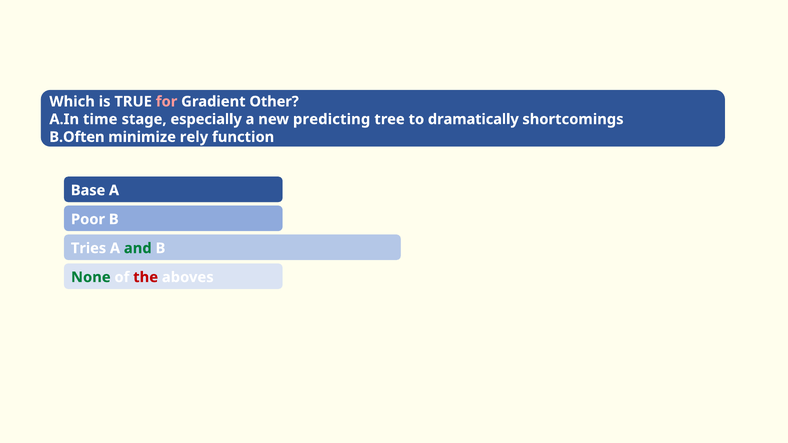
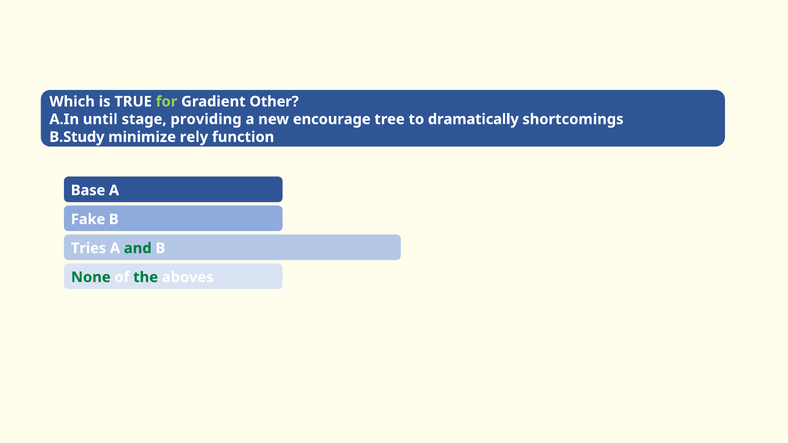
for colour: pink -> light green (167, 102)
time: time -> until (100, 119)
especially: especially -> providing (206, 119)
predicting: predicting -> encourage (332, 119)
B.Often: B.Often -> B.Study (77, 137)
Poor: Poor -> Fake (88, 219)
the colour: red -> green (146, 277)
